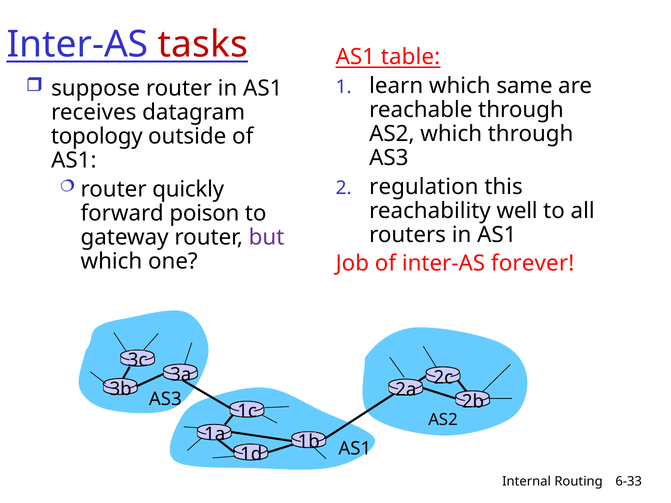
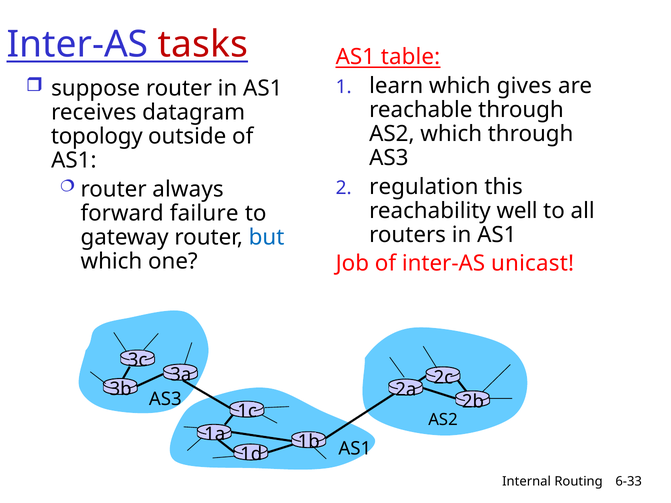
same: same -> gives (524, 86)
quickly: quickly -> always (188, 189)
poison: poison -> failure (204, 213)
but colour: purple -> blue (267, 238)
forever: forever -> unicast (533, 264)
